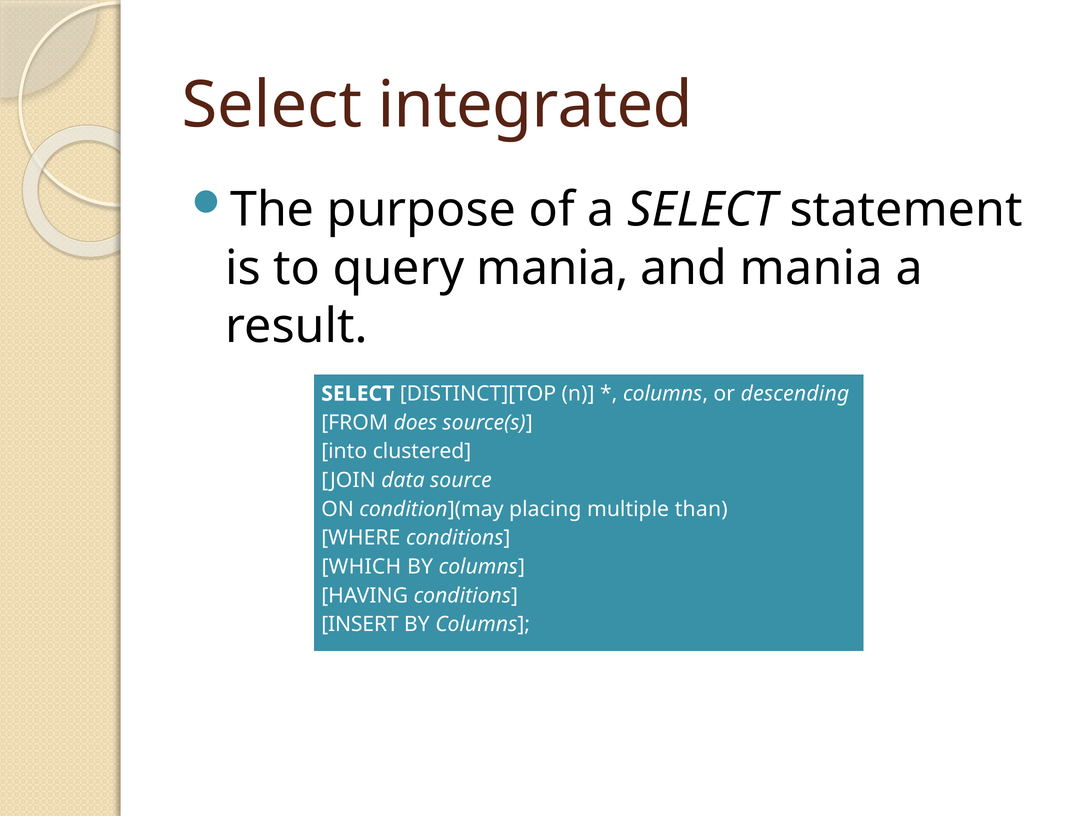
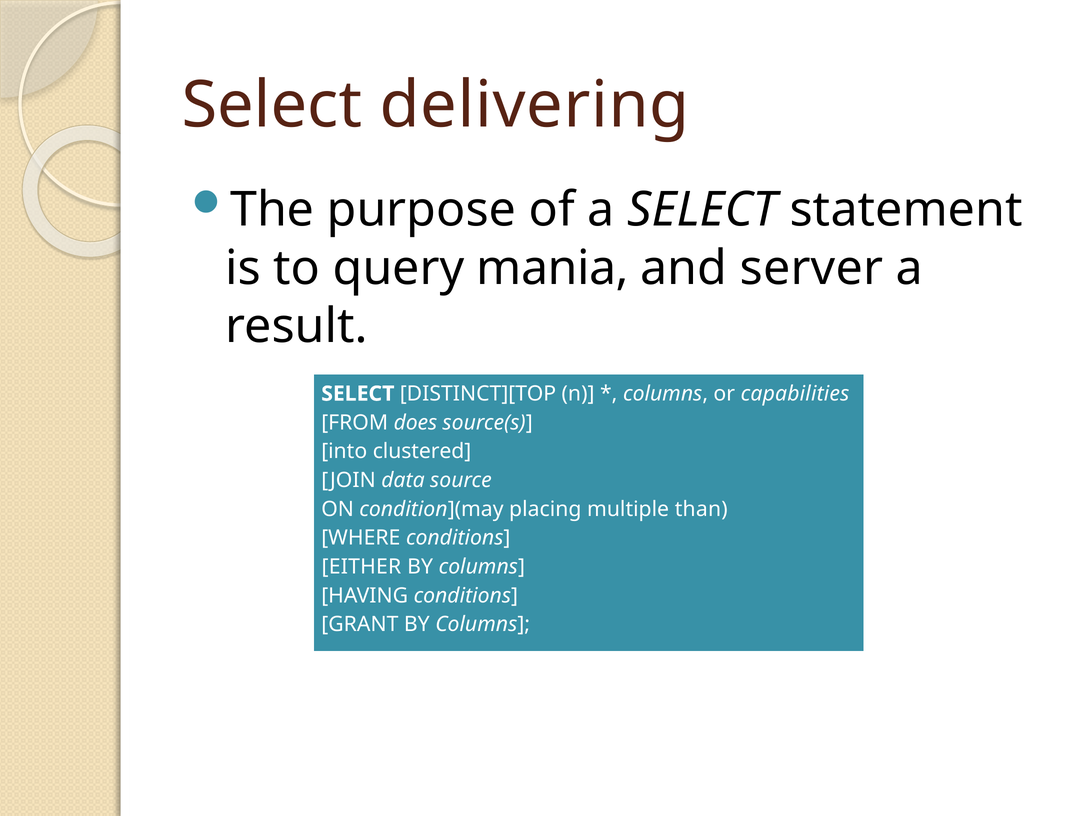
integrated: integrated -> delivering (535, 105)
and mania: mania -> server (811, 268)
descending: descending -> capabilities (795, 394)
WHICH: WHICH -> EITHER (361, 567)
INSERT: INSERT -> GRANT (360, 625)
